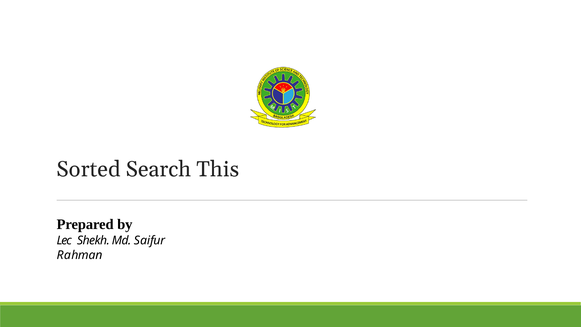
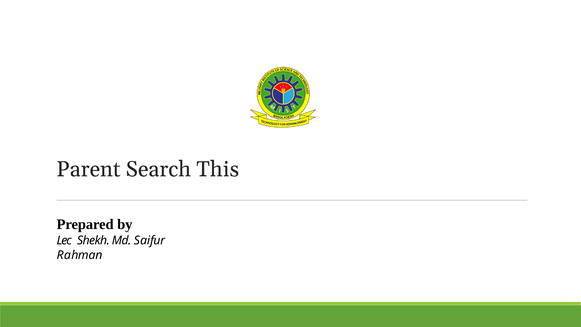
Sorted: Sorted -> Parent (89, 169)
